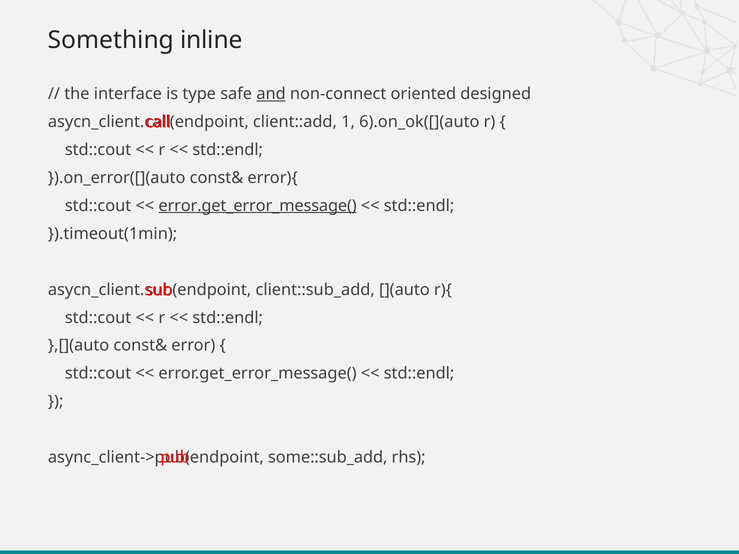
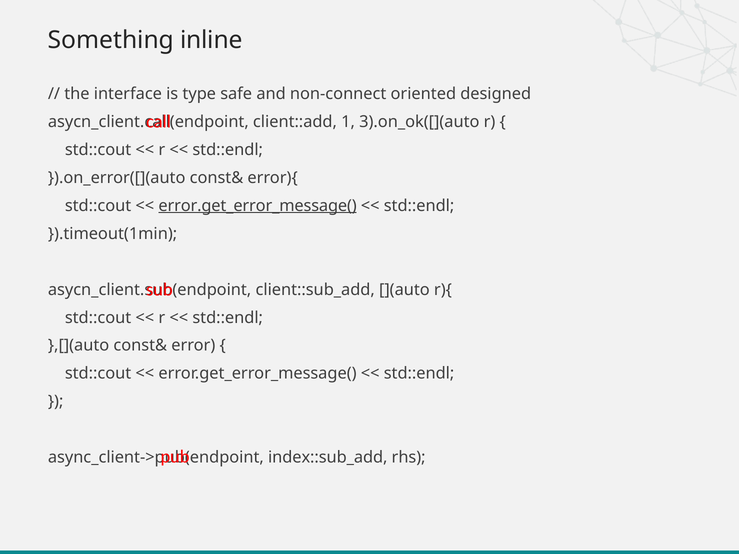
and underline: present -> none (271, 94)
6).on_ok([](auto: 6).on_ok([](auto -> 3).on_ok([](auto (419, 122)
some::sub_add: some::sub_add -> index::sub_add (328, 458)
